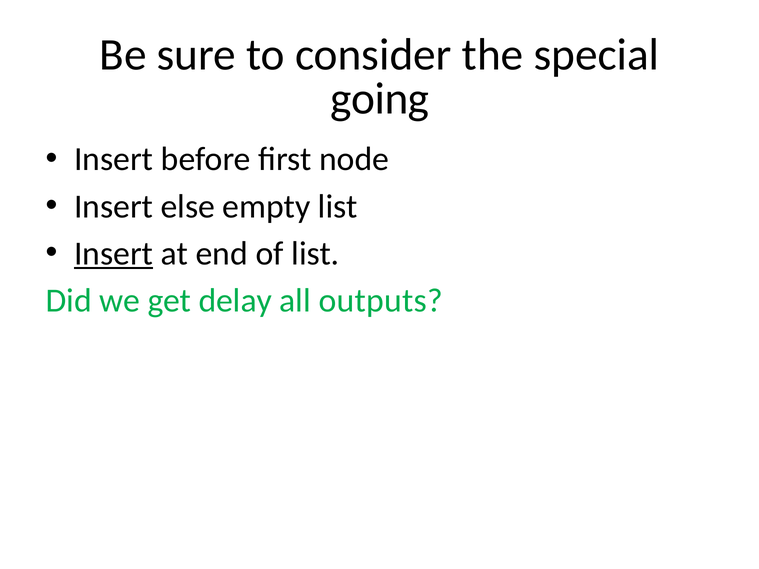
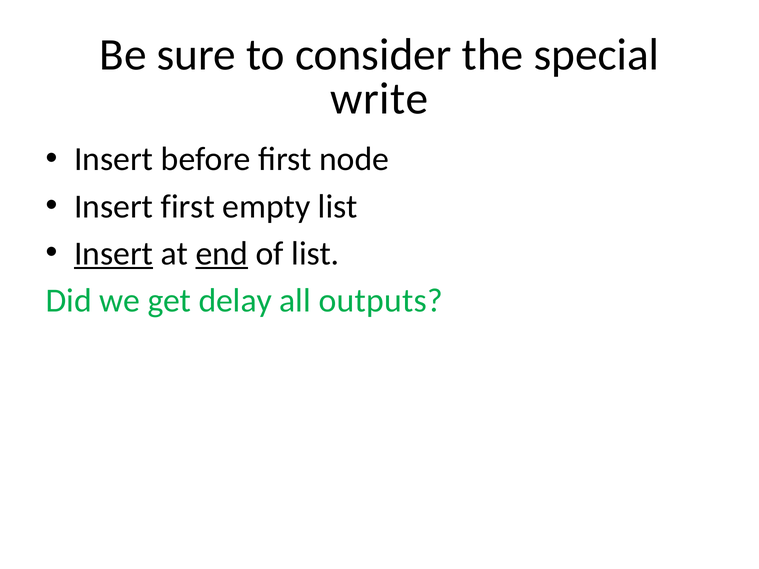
going: going -> write (379, 99)
Insert else: else -> first (188, 206)
end underline: none -> present (222, 254)
